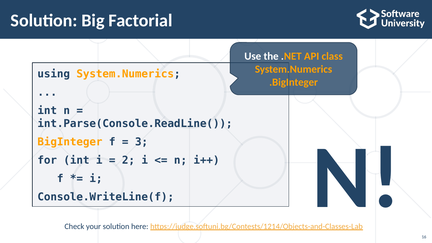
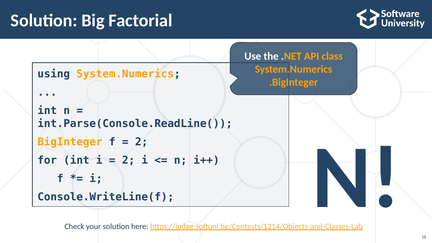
3: 3 -> 2 (142, 142)
